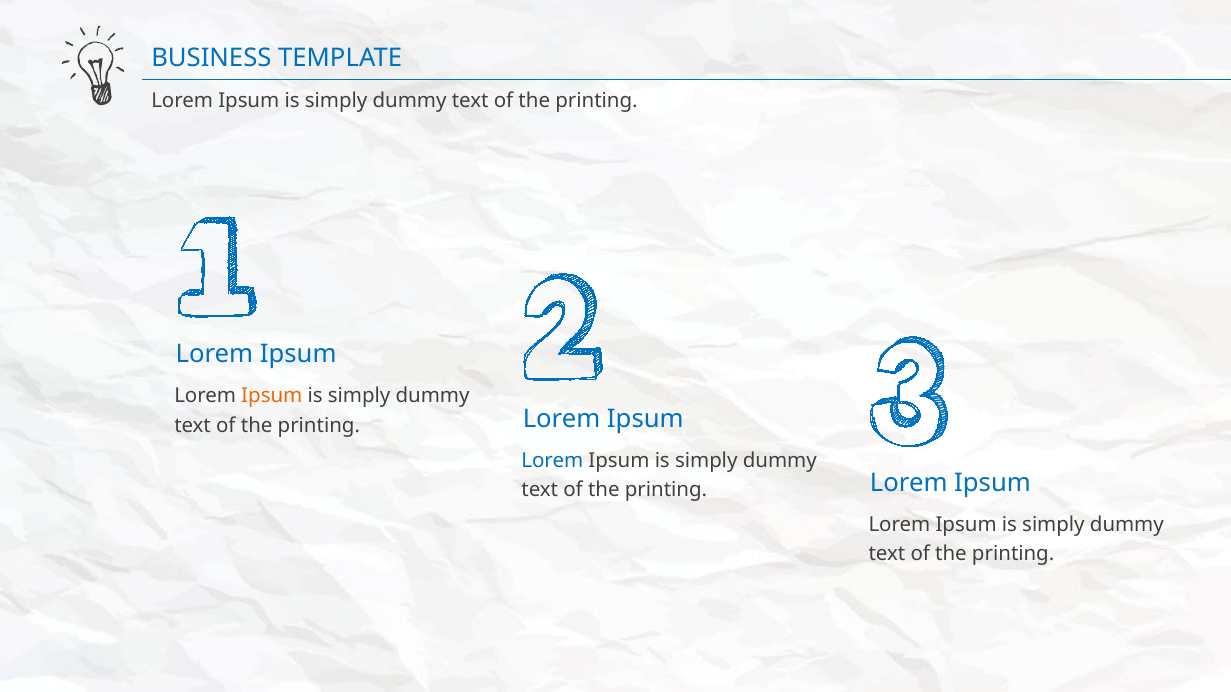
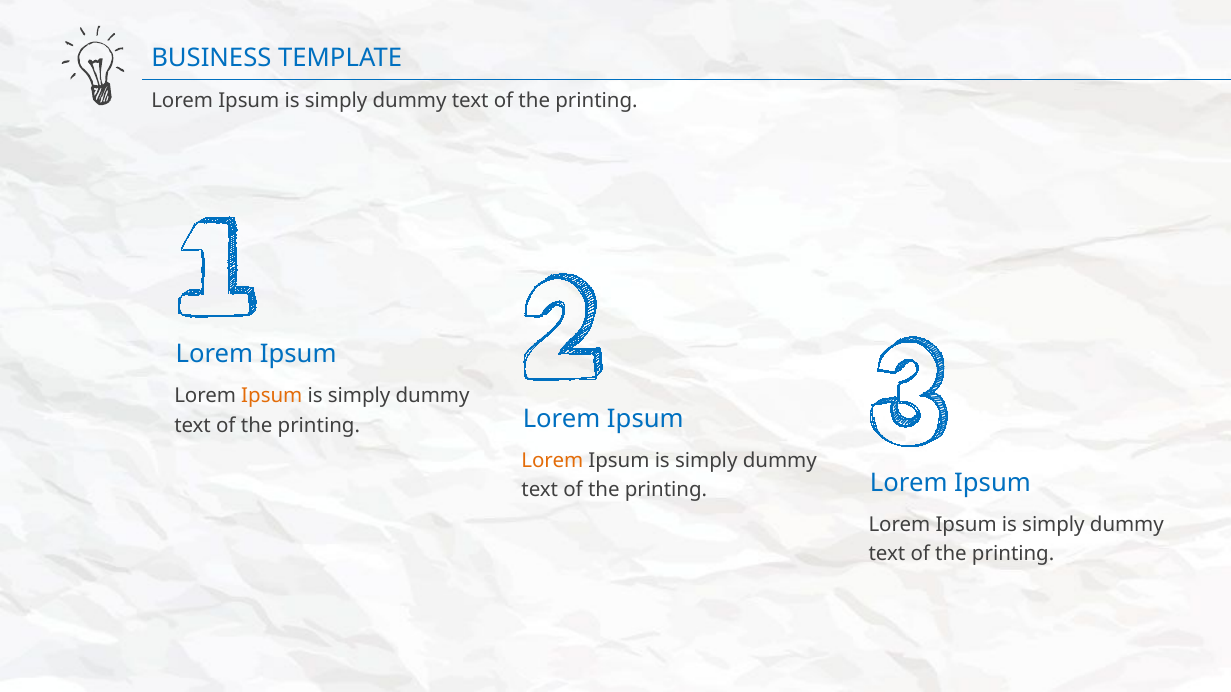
Lorem colour: blue -> orange (552, 461)
